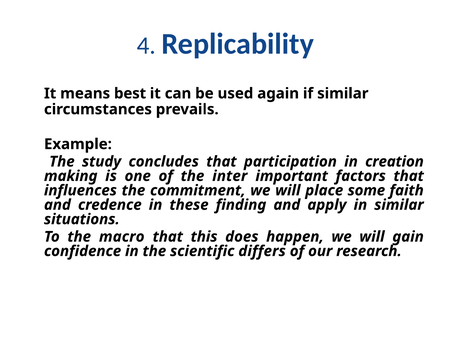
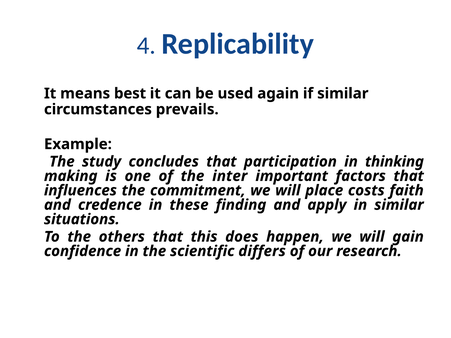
creation: creation -> thinking (394, 162)
some: some -> costs (366, 191)
macro: macro -> others (122, 237)
